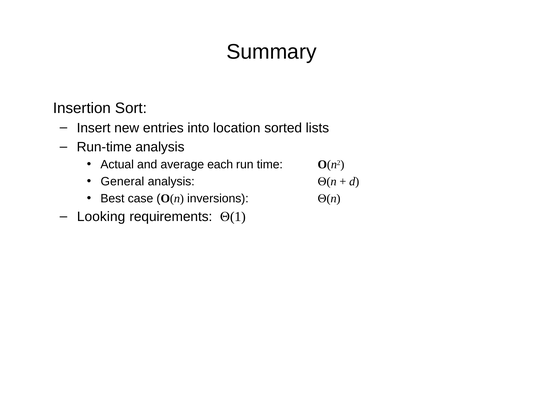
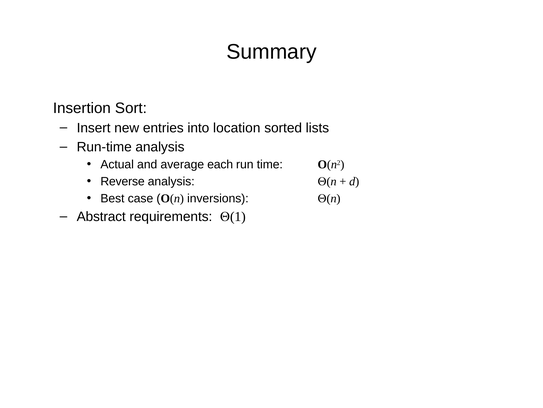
General: General -> Reverse (123, 181)
Looking: Looking -> Abstract (101, 216)
